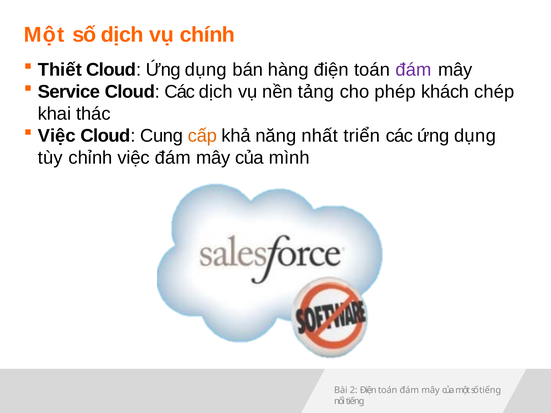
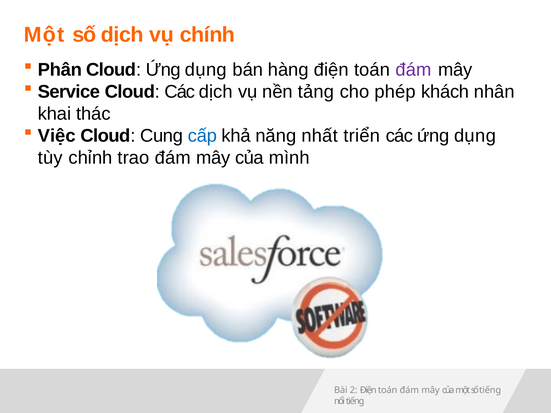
Thiết: Thiết -> Phân (60, 70)
chép: chép -> nhân (494, 92)
cấp colour: orange -> blue (203, 136)
chỉnh việc: việc -> trao (133, 158)
